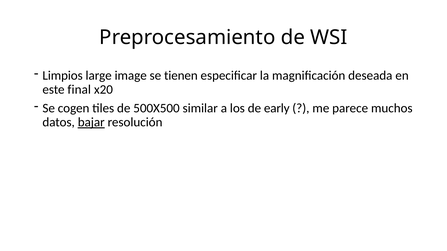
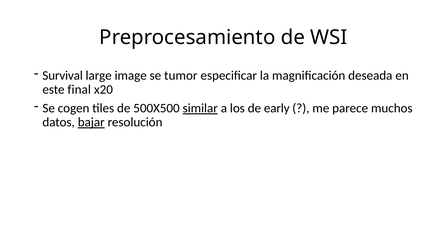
Limpios: Limpios -> Survival (63, 76)
tienen: tienen -> tumor (181, 76)
similar underline: none -> present (200, 108)
